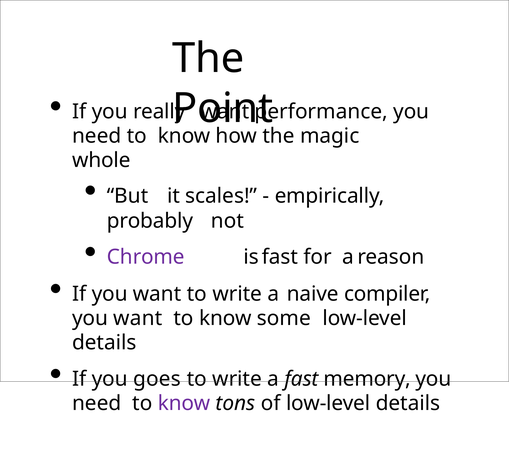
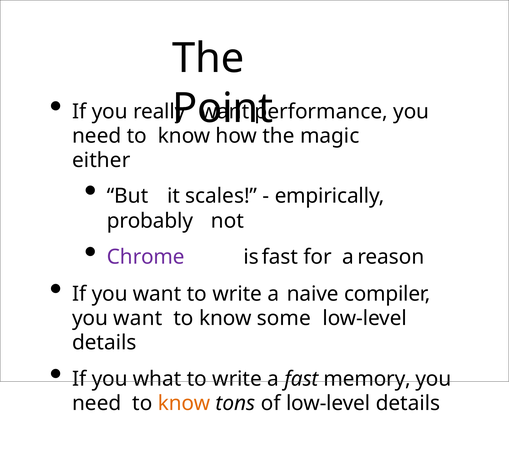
whole: whole -> either (101, 160)
goes: goes -> what (157, 379)
know colour: purple -> orange (184, 404)
